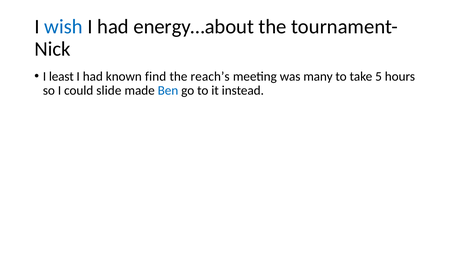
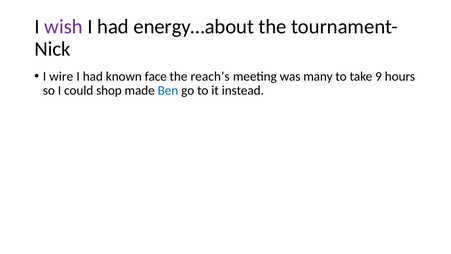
wish colour: blue -> purple (63, 27)
least: least -> wire (61, 76)
find: find -> face (156, 76)
5: 5 -> 9 (379, 76)
slide: slide -> shop (109, 90)
